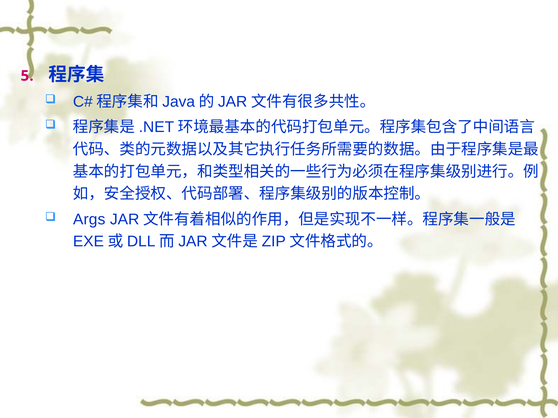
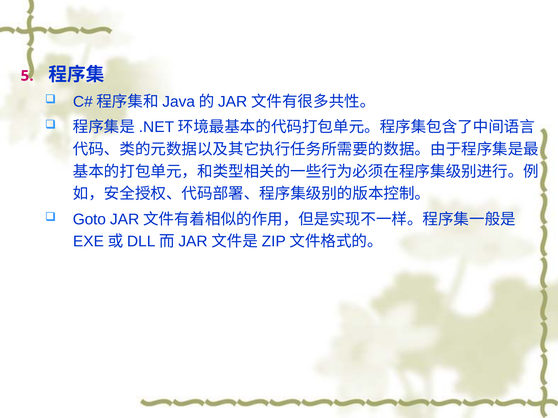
Args: Args -> Goto (89, 220)
